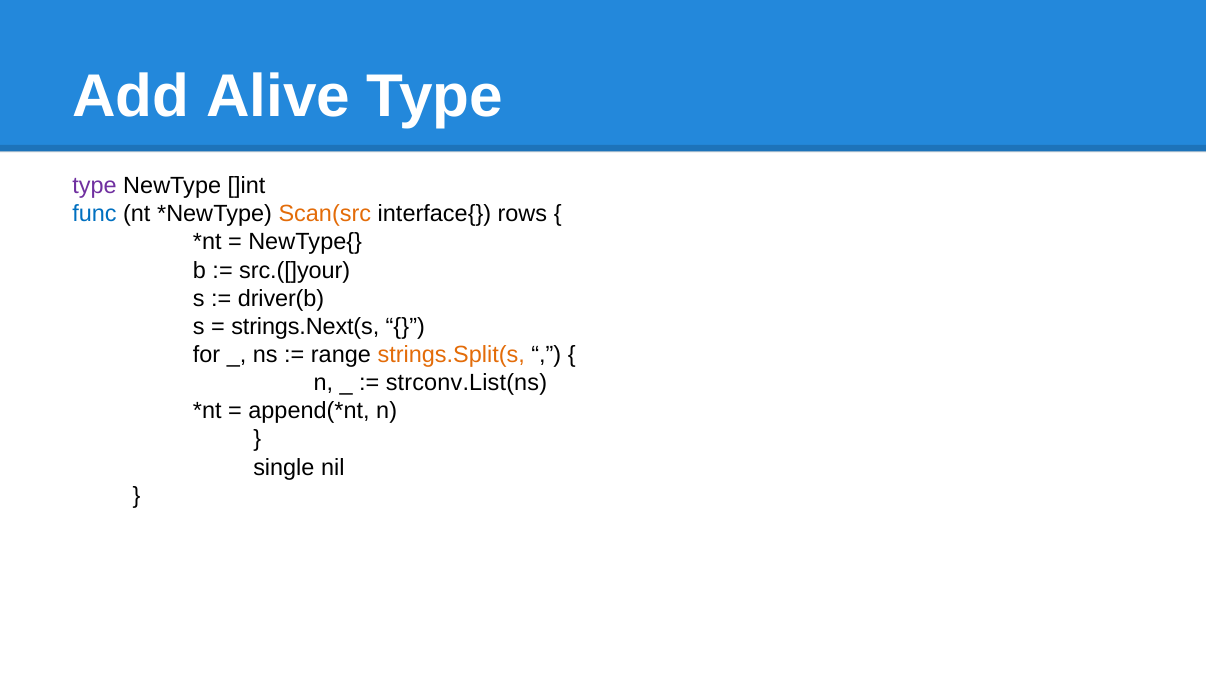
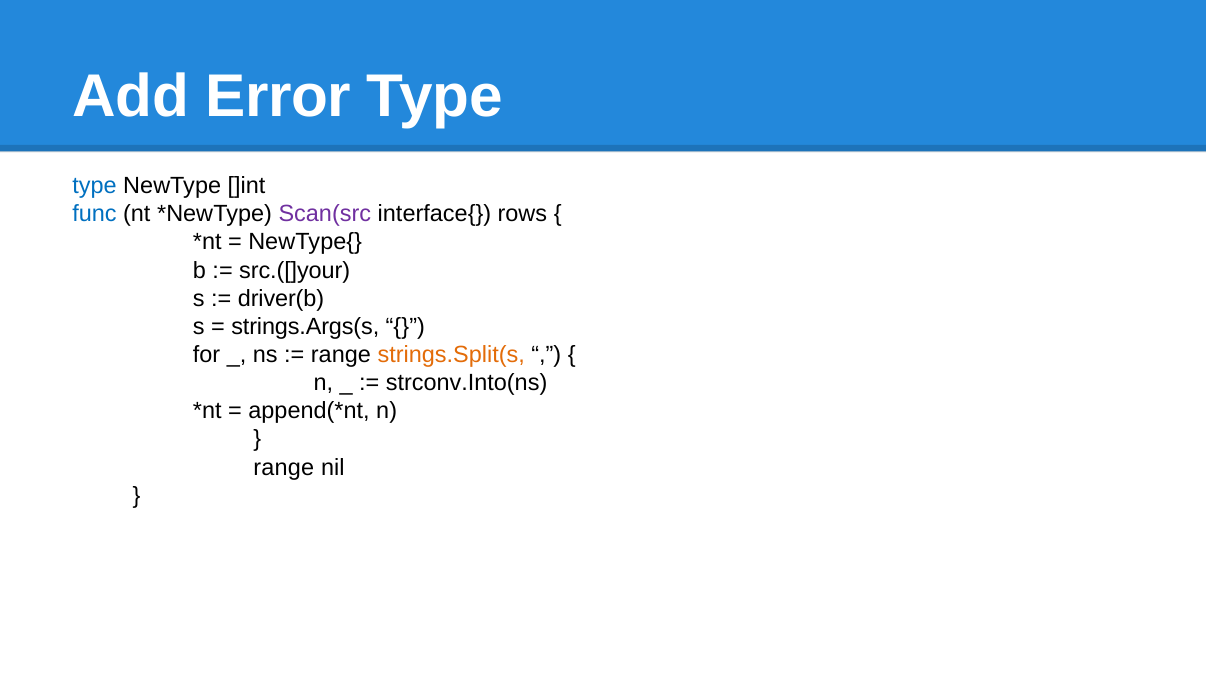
Alive: Alive -> Error (278, 96)
type colour: purple -> blue (95, 186)
Scan(src colour: orange -> purple (325, 214)
strings.Next(s: strings.Next(s -> strings.Args(s (305, 327)
strconv.List(ns: strconv.List(ns -> strconv.Into(ns (467, 383)
single: single -> range (284, 468)
